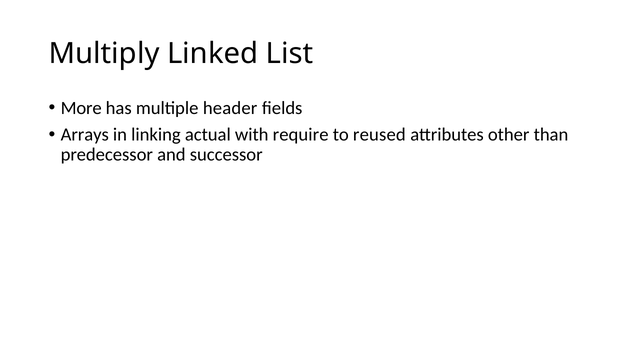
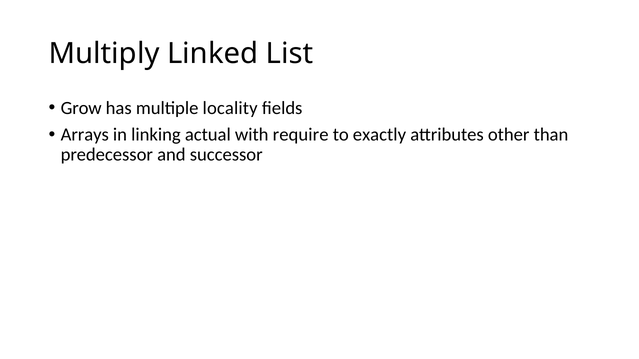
More: More -> Grow (81, 108)
header: header -> locality (230, 108)
reused: reused -> exactly (379, 135)
